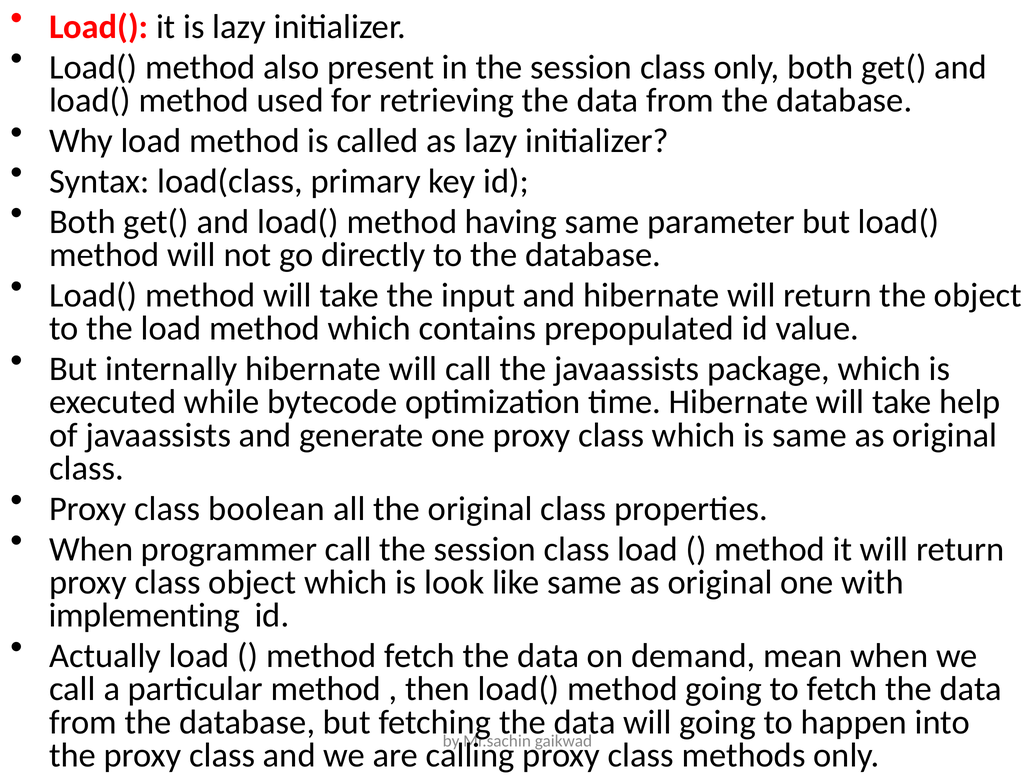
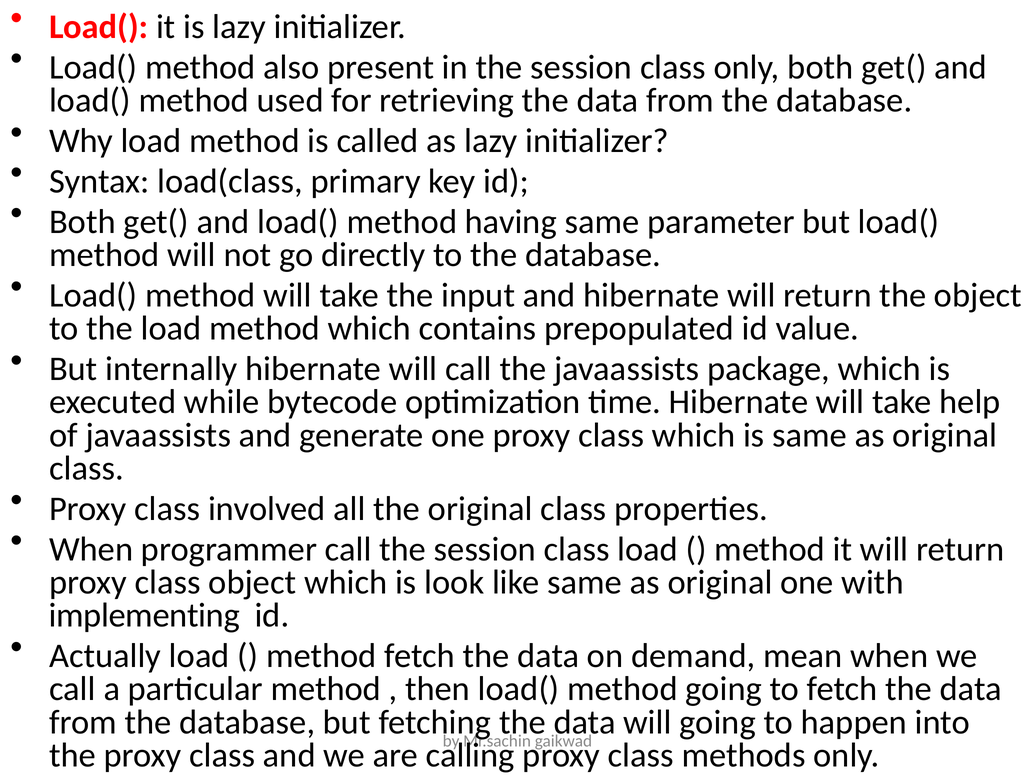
boolean: boolean -> involved (267, 509)
